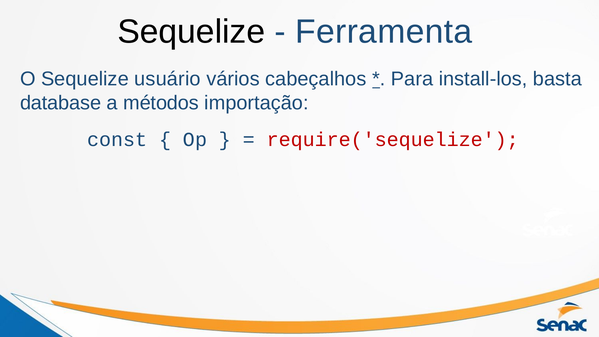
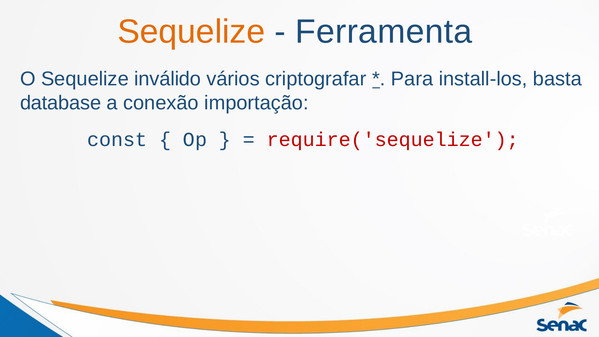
Sequelize colour: black -> orange (191, 32)
usuário: usuário -> inválido (168, 79)
cabeçalhos: cabeçalhos -> criptografar (316, 79)
métodos: métodos -> conexão (161, 103)
